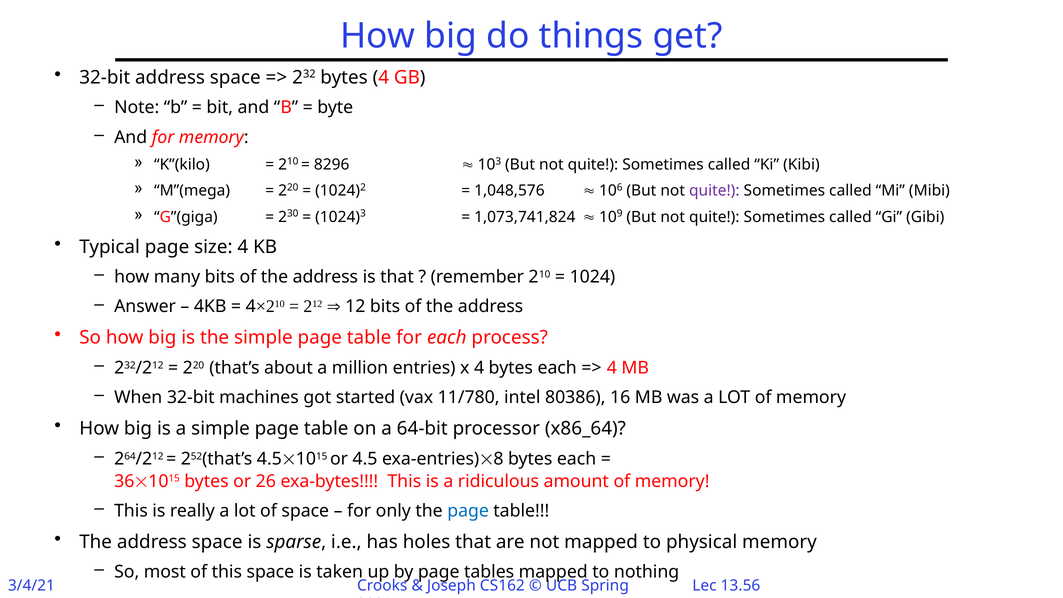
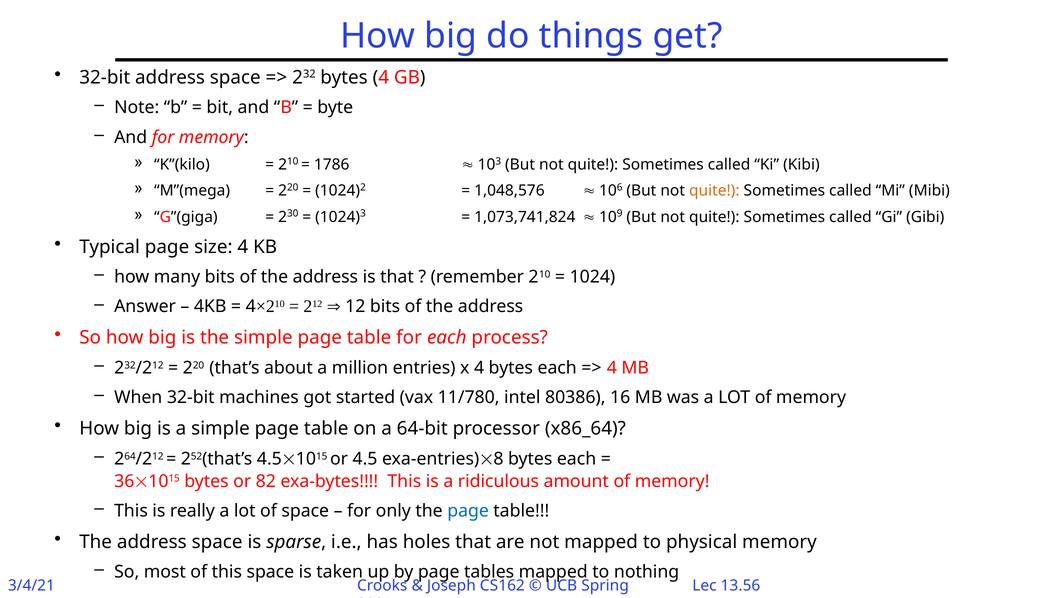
8296: 8296 -> 1786 (332, 165)
quite colour: purple -> orange (714, 191)
26: 26 -> 82 (266, 481)
